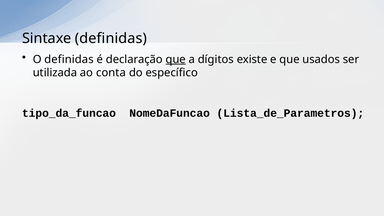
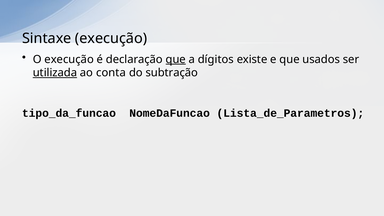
Sintaxe definidas: definidas -> execução (111, 38)
O definidas: definidas -> execução (69, 59)
utilizada underline: none -> present (55, 73)
específico: específico -> subtração (172, 73)
